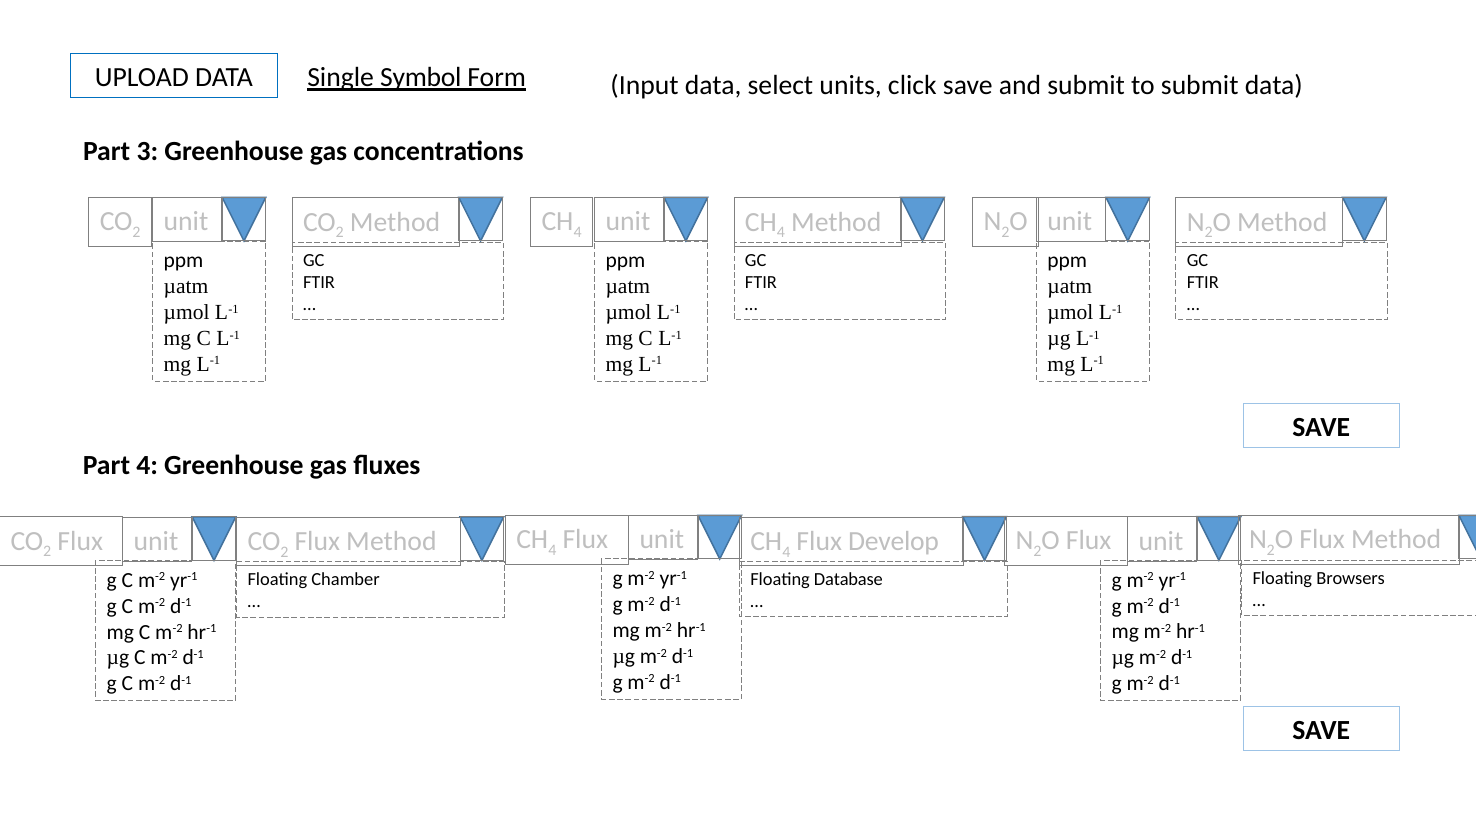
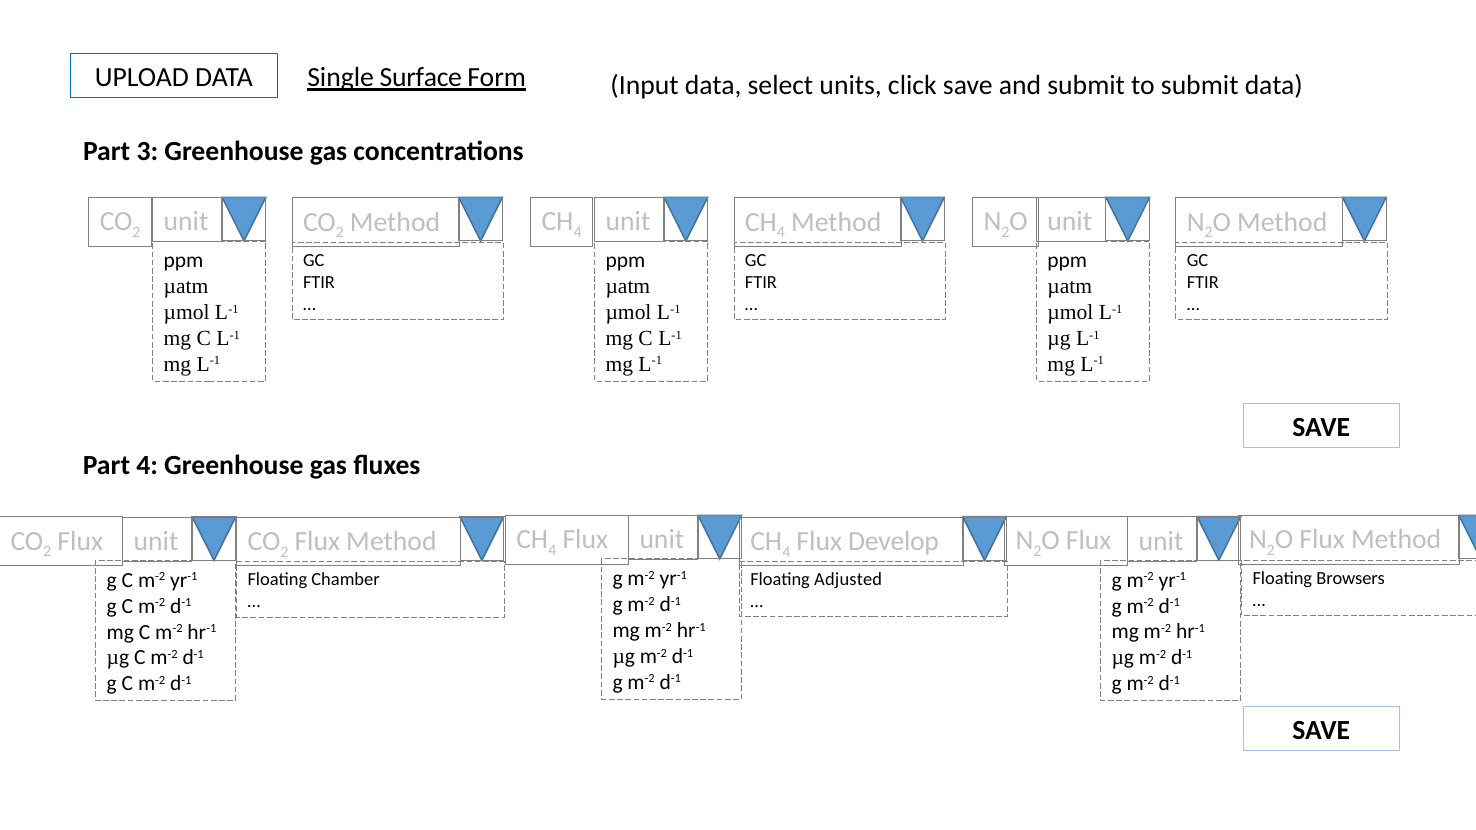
Symbol: Symbol -> Surface (421, 77)
Database: Database -> Adjusted (848, 580)
